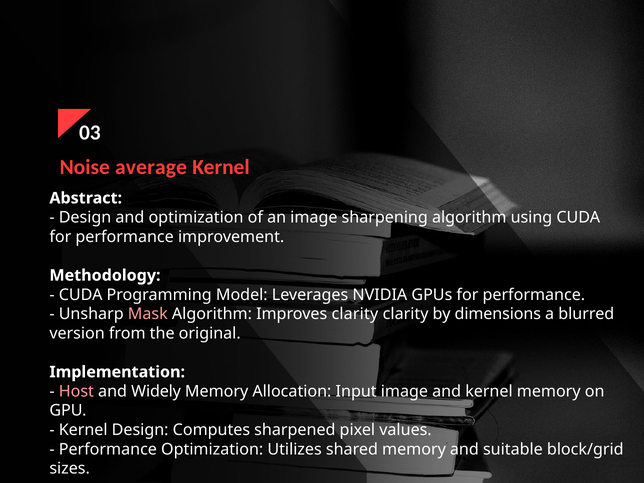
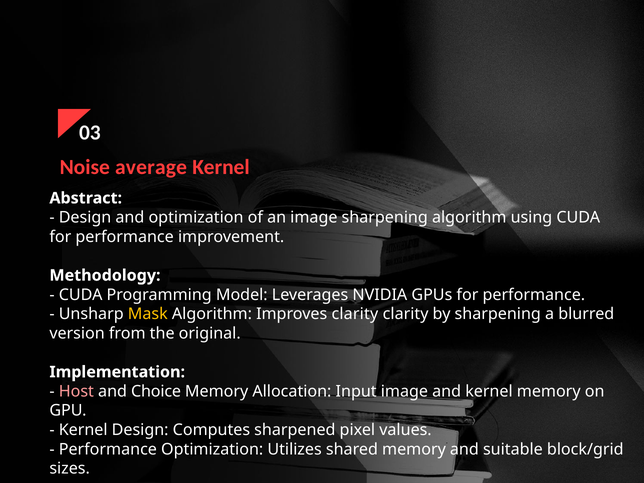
Mask colour: pink -> yellow (148, 314)
by dimensions: dimensions -> sharpening (498, 314)
Widely: Widely -> Choice (156, 391)
